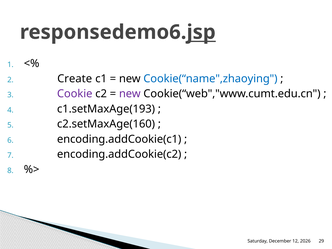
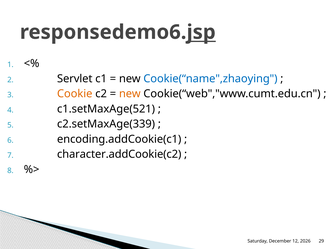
Create: Create -> Servlet (75, 79)
Cookie colour: purple -> orange (75, 94)
new colour: purple -> orange (130, 94)
c1.setMaxAge(193: c1.setMaxAge(193 -> c1.setMaxAge(521 (106, 109)
c2.setMaxAge(160: c2.setMaxAge(160 -> c2.setMaxAge(339 (106, 124)
encoding.addCookie(c2: encoding.addCookie(c2 -> character.addCookie(c2 (119, 154)
